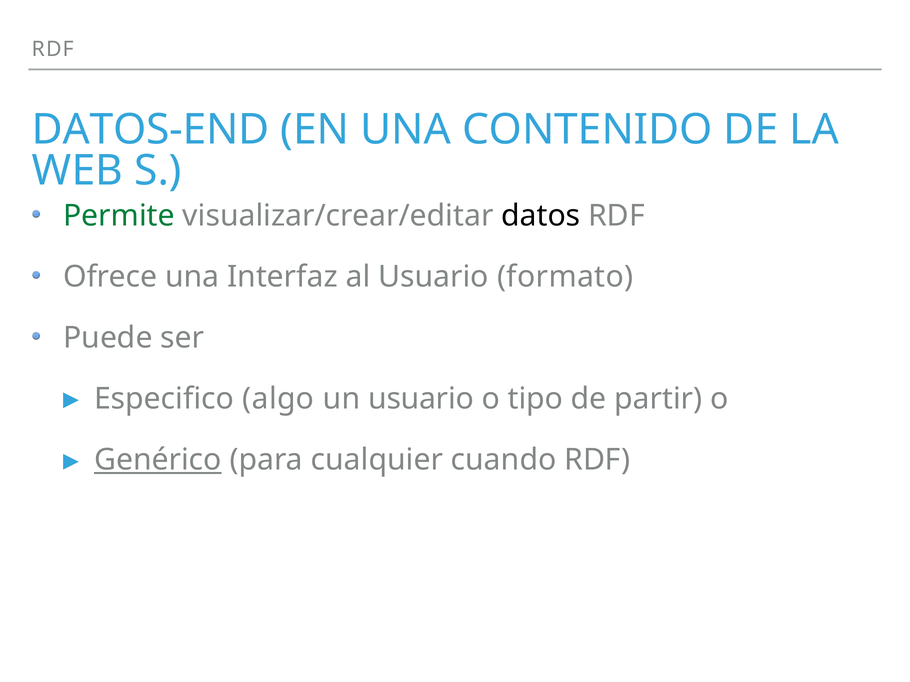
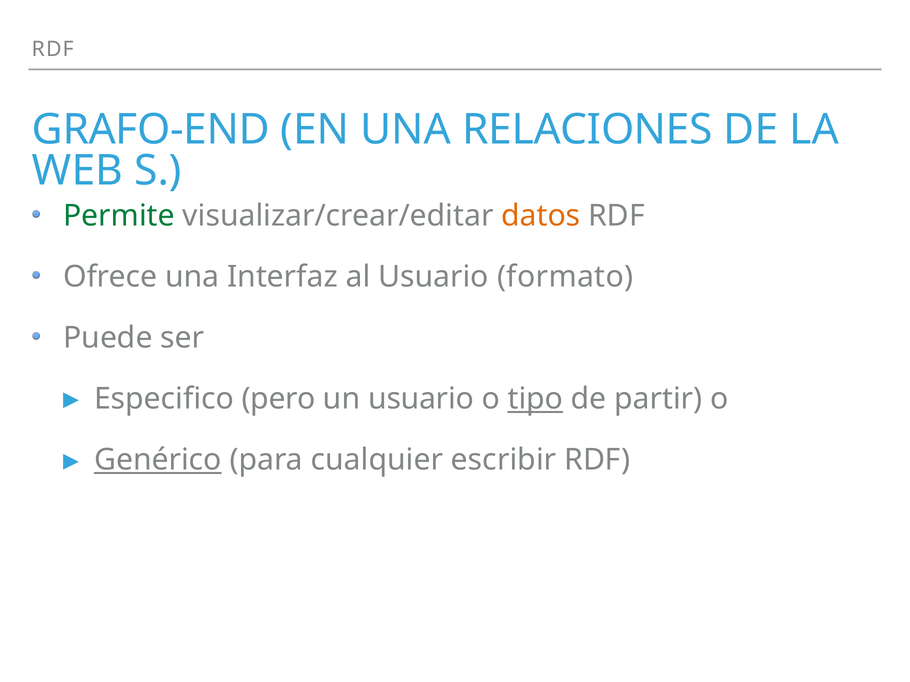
DATOS-END: DATOS-END -> GRAFO-END (151, 130)
CONTENIDO: CONTENIDO -> RELACIONES (587, 130)
datos colour: black -> orange (541, 216)
algo: algo -> pero (279, 399)
tipo underline: none -> present (535, 399)
cuando: cuando -> escribir (504, 460)
